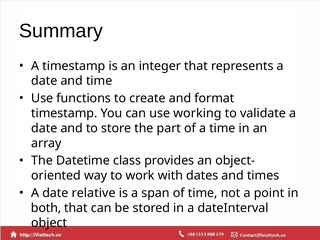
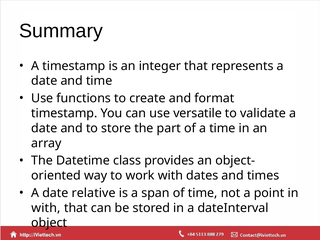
working: working -> versatile (198, 113)
both: both -> with (46, 208)
